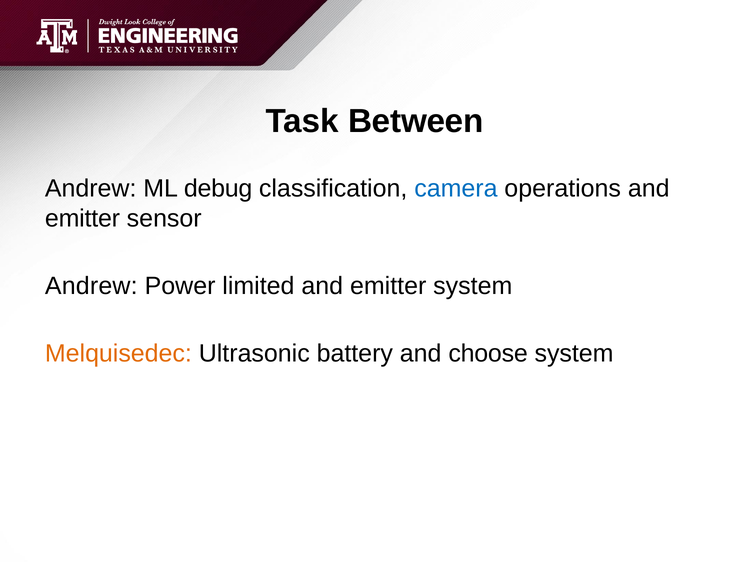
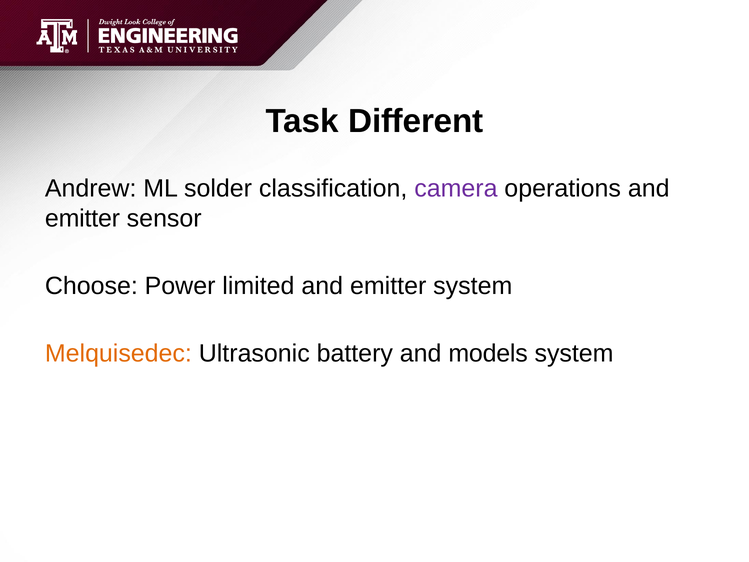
Between: Between -> Different (416, 121)
debug: debug -> solder (218, 188)
camera colour: blue -> purple (456, 188)
Andrew: Andrew -> Choose (91, 286)
choose: choose -> models (488, 353)
